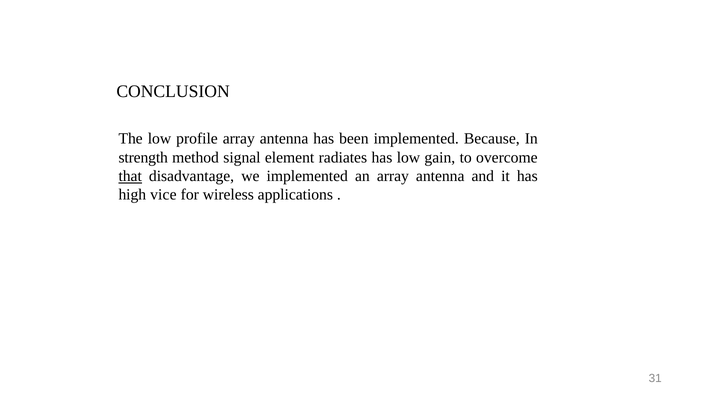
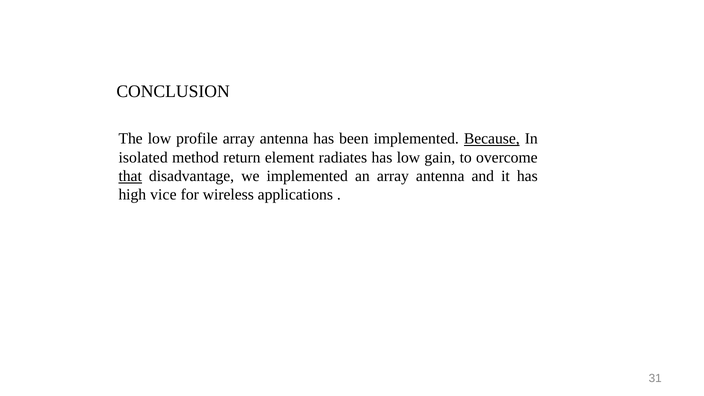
Because underline: none -> present (492, 139)
strength: strength -> isolated (143, 157)
signal: signal -> return (242, 157)
